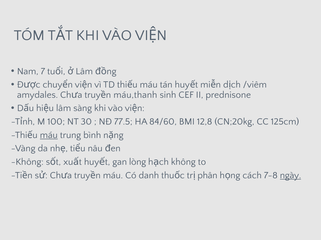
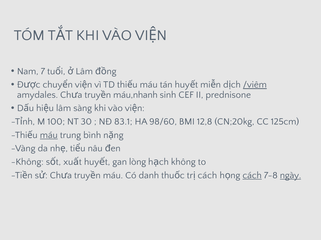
/viêm underline: none -> present (255, 85)
máu,thanh: máu,thanh -> máu,nhanh (135, 95)
77.5: 77.5 -> 83.1 (123, 122)
84/60: 84/60 -> 98/60 (163, 122)
phân: phân -> cách (207, 176)
cách underline: none -> present (252, 176)
